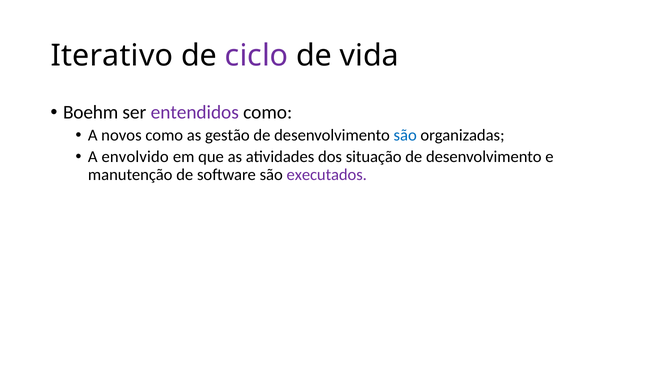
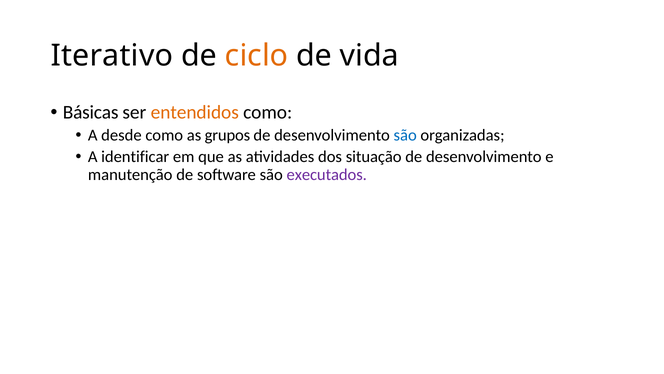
ciclo colour: purple -> orange (257, 56)
Boehm: Boehm -> Básicas (91, 112)
entendidos colour: purple -> orange (195, 112)
novos: novos -> desde (121, 135)
gestão: gestão -> grupos (227, 135)
envolvido: envolvido -> identificar (135, 157)
